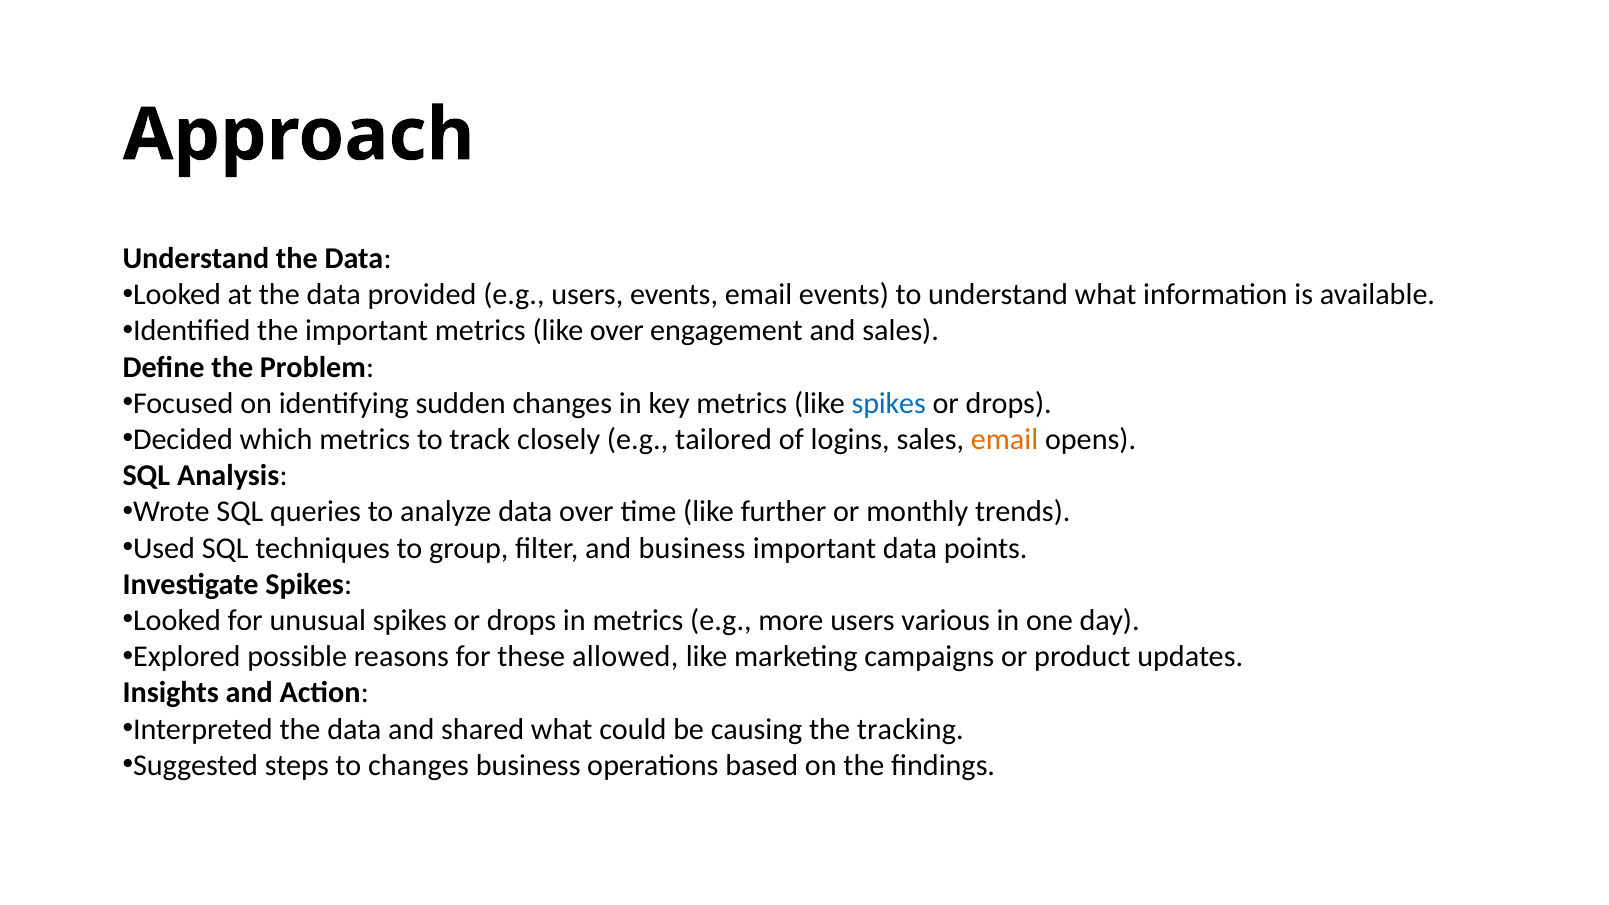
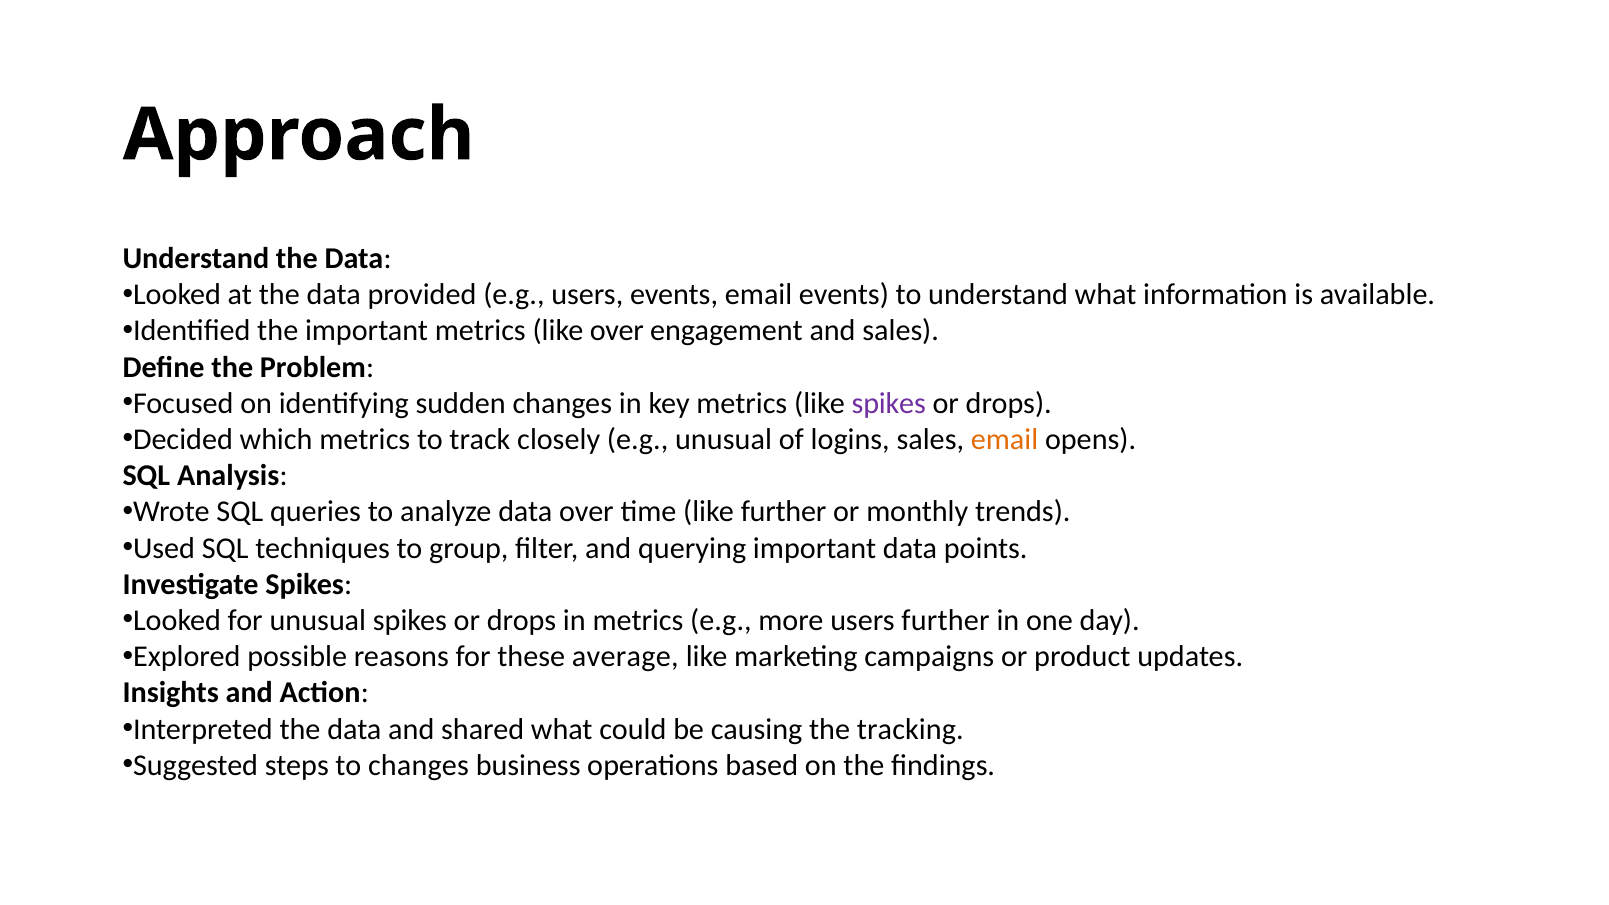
spikes colour: blue -> purple (889, 403)
e.g tailored: tailored -> unusual (724, 440)
and business: business -> querying (692, 548)
users various: various -> further (945, 621)
allowed: allowed -> average (625, 657)
